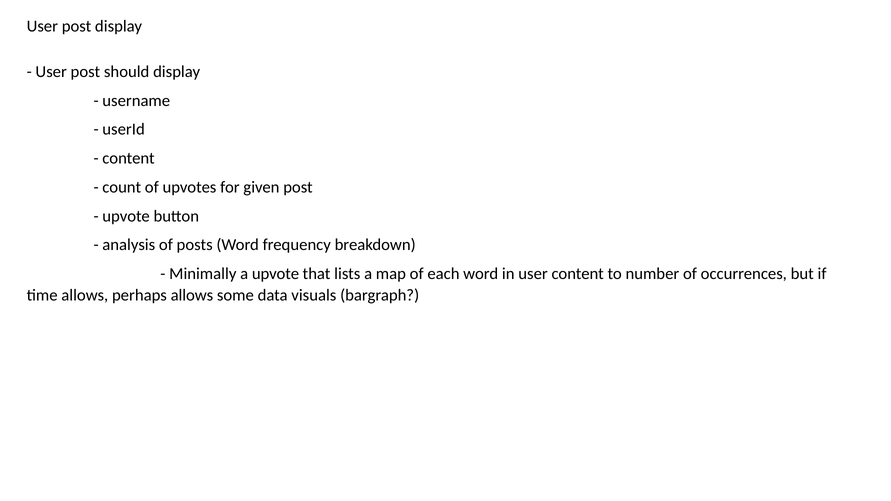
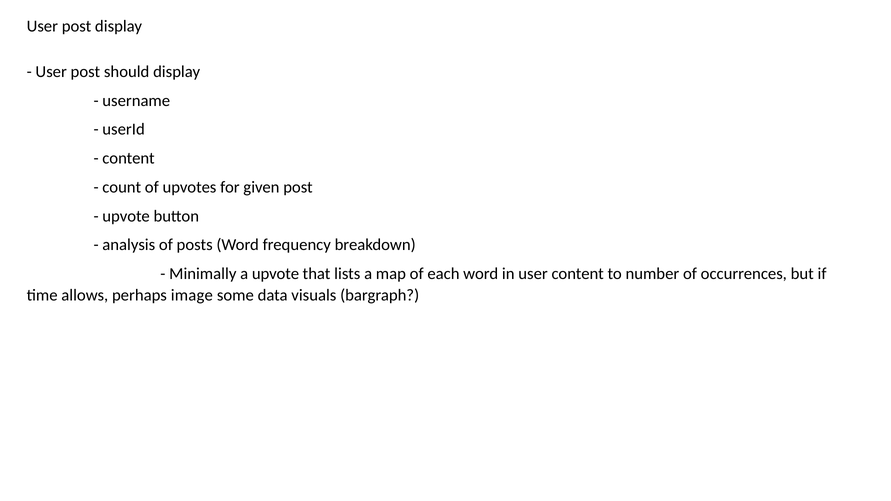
perhaps allows: allows -> image (192, 295)
